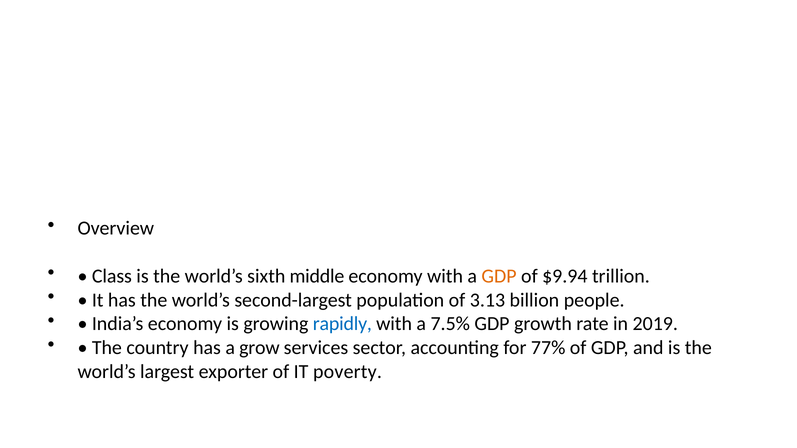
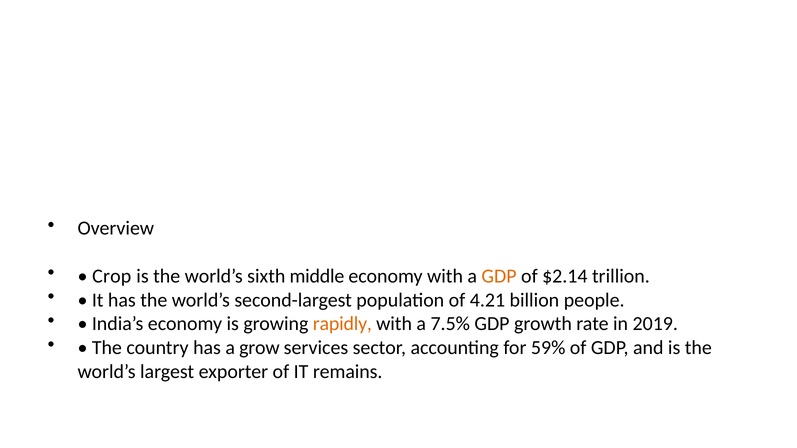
Class: Class -> Crop (112, 276)
$9.94: $9.94 -> $2.14 (565, 276)
3.13: 3.13 -> 4.21 (487, 300)
rapidly colour: blue -> orange (342, 324)
77%: 77% -> 59% (548, 348)
poverty: poverty -> remains (348, 372)
